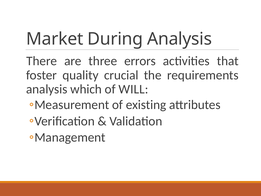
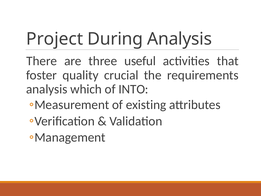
Market: Market -> Project (55, 39)
errors: errors -> useful (140, 61)
WILL: WILL -> INTO (134, 89)
